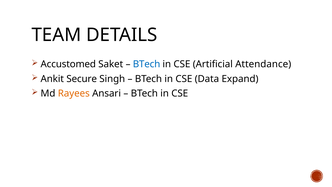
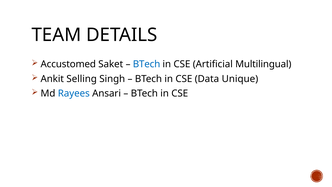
Attendance: Attendance -> Multilingual (263, 64)
Secure: Secure -> Selling (82, 79)
Expand: Expand -> Unique (240, 79)
Rayees colour: orange -> blue (74, 93)
